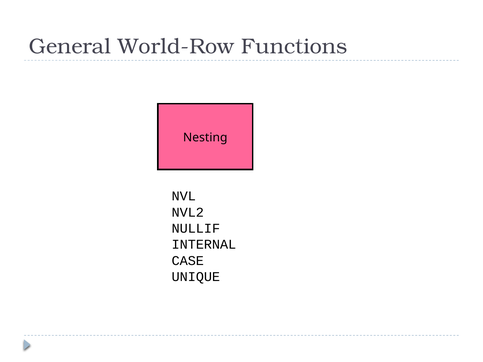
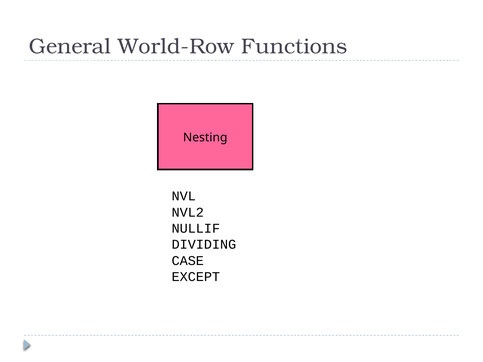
INTERNAL: INTERNAL -> DIVIDING (204, 245)
UNIQUE: UNIQUE -> EXCEPT (196, 277)
